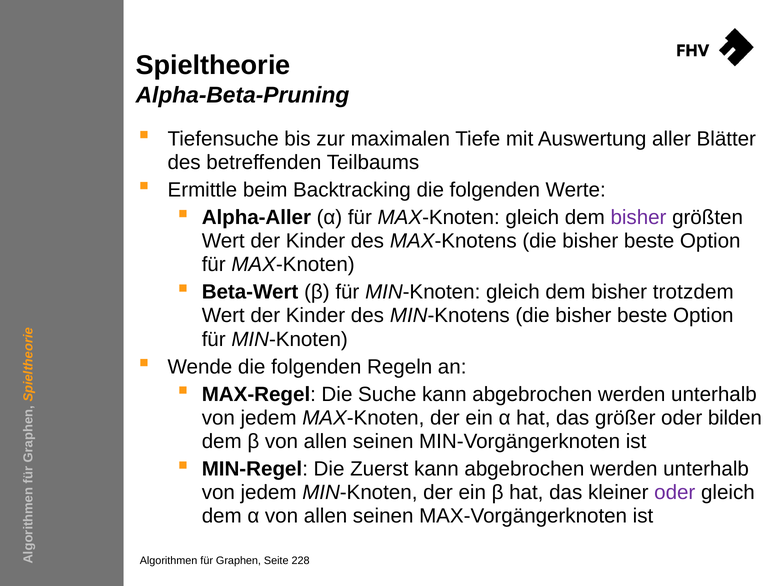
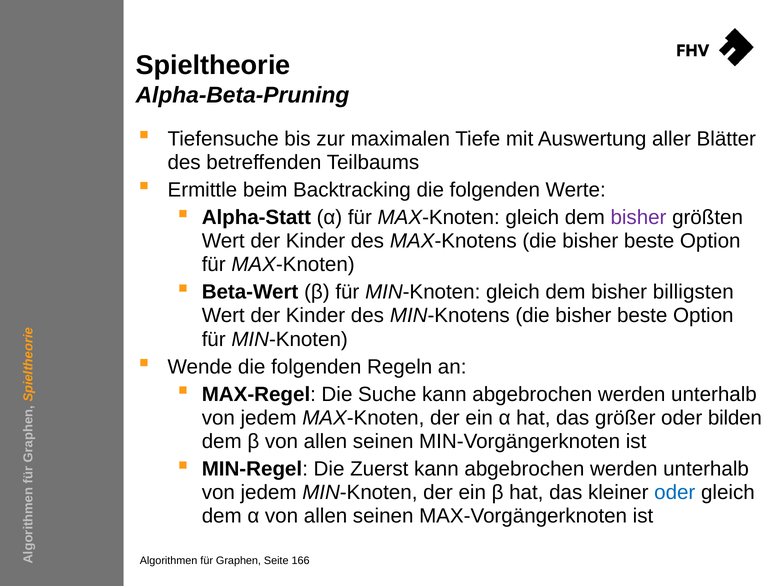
Alpha-Aller: Alpha-Aller -> Alpha-Statt (256, 217)
trotzdem: trotzdem -> billigsten (693, 292)
oder colour: purple -> blue (675, 492)
228: 228 -> 166 (301, 560)
